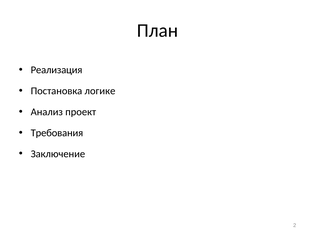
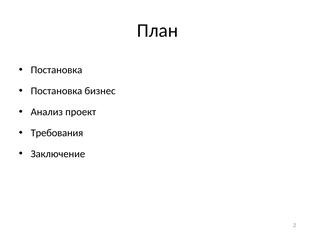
Реализация: Реализация -> Постановка (56, 70)
логике: логике -> бизнес (100, 91)
